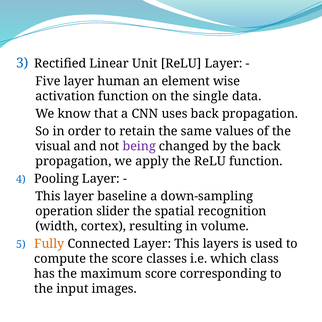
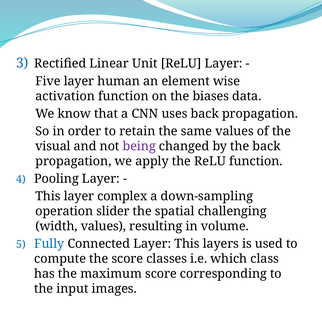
single: single -> biases (211, 96)
baseline: baseline -> complex (122, 196)
recognition: recognition -> challenging (232, 211)
width cortex: cortex -> values (103, 226)
Fully colour: orange -> blue (49, 244)
